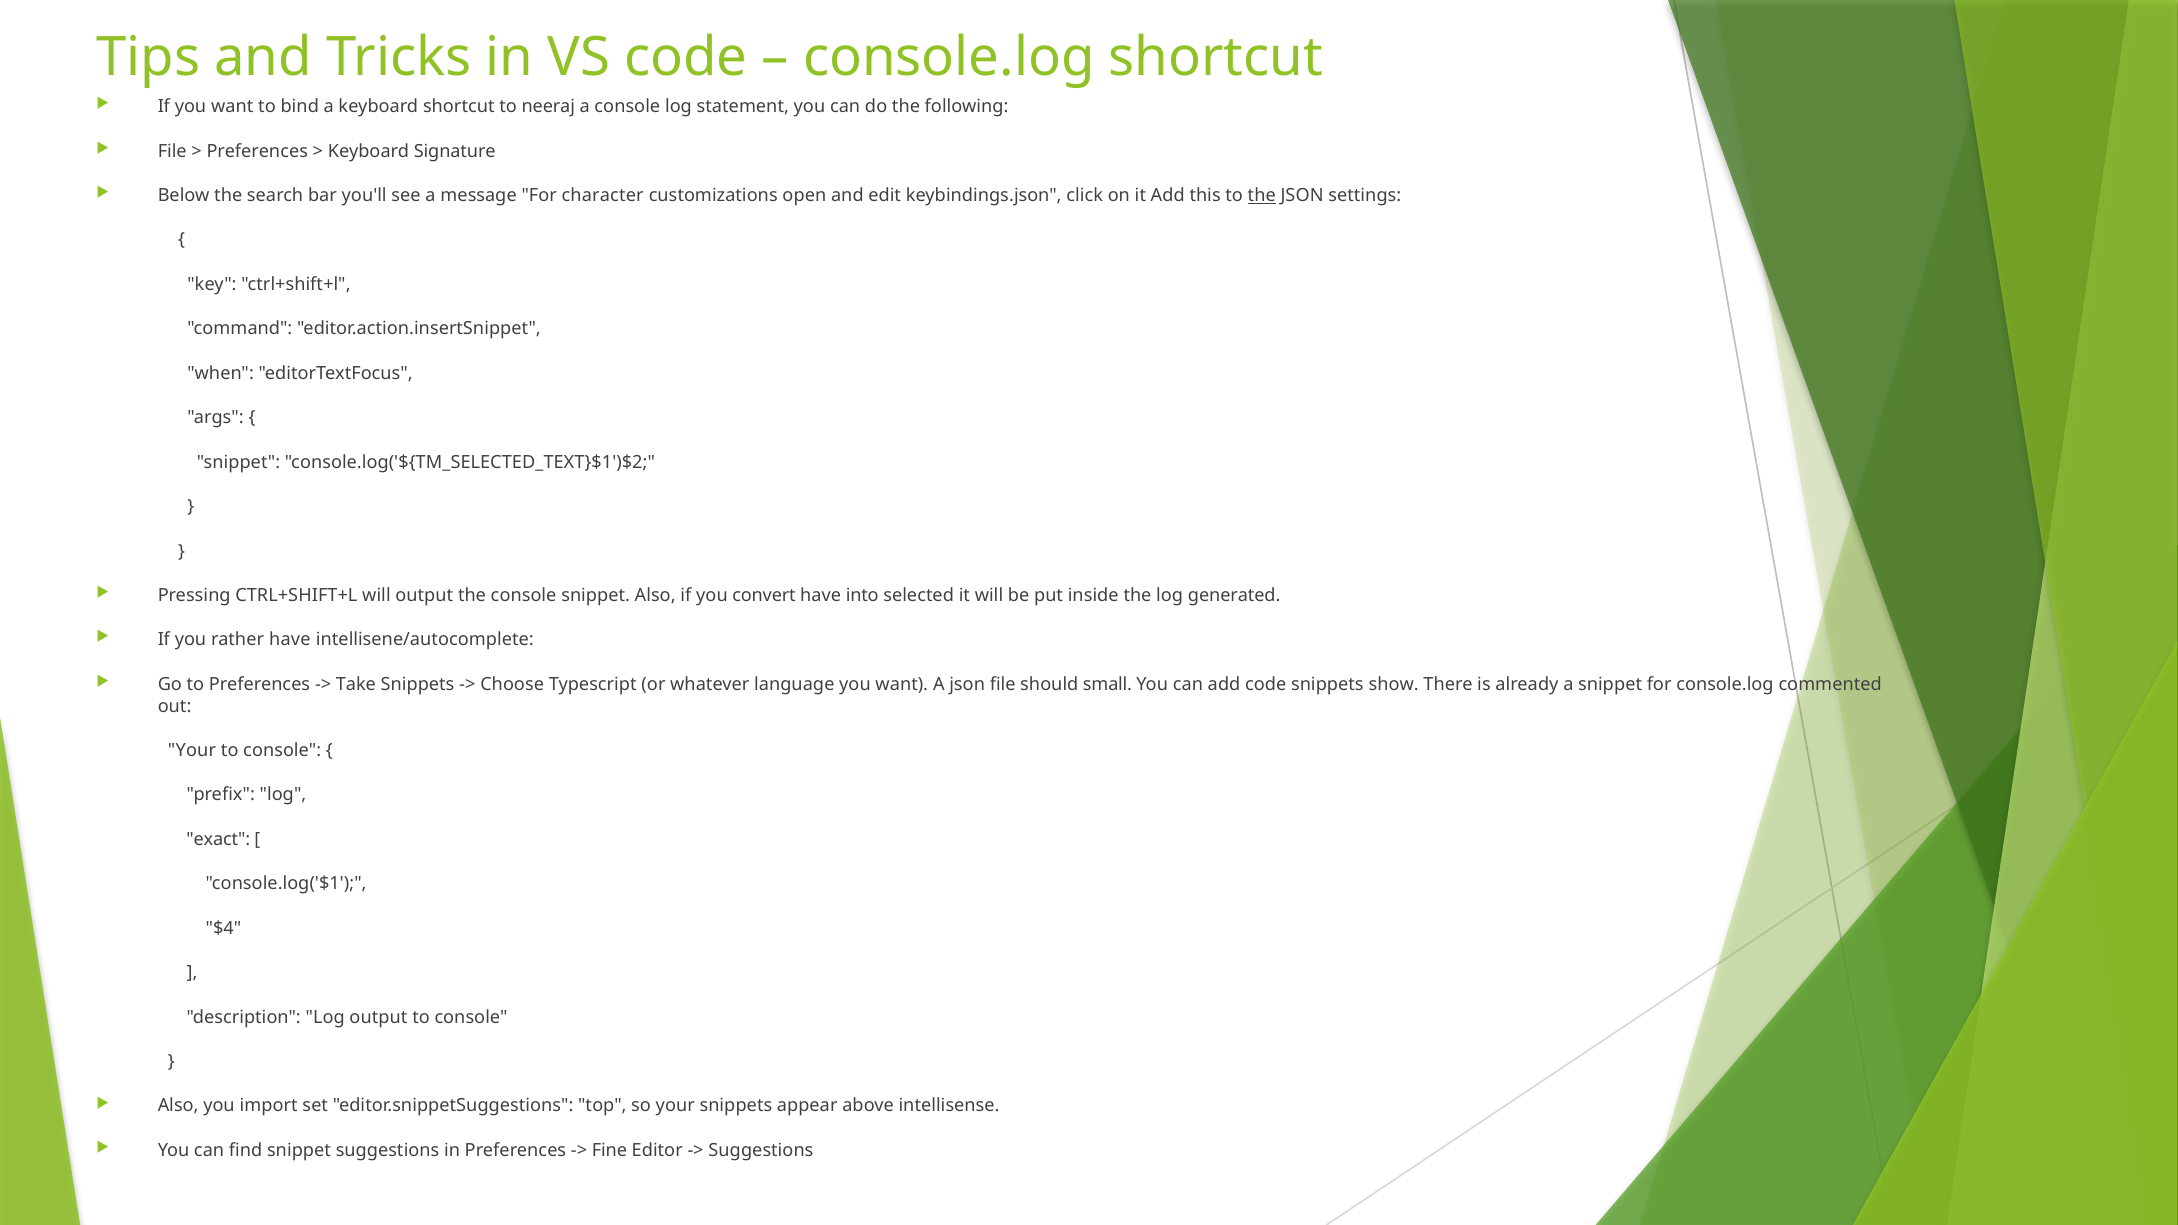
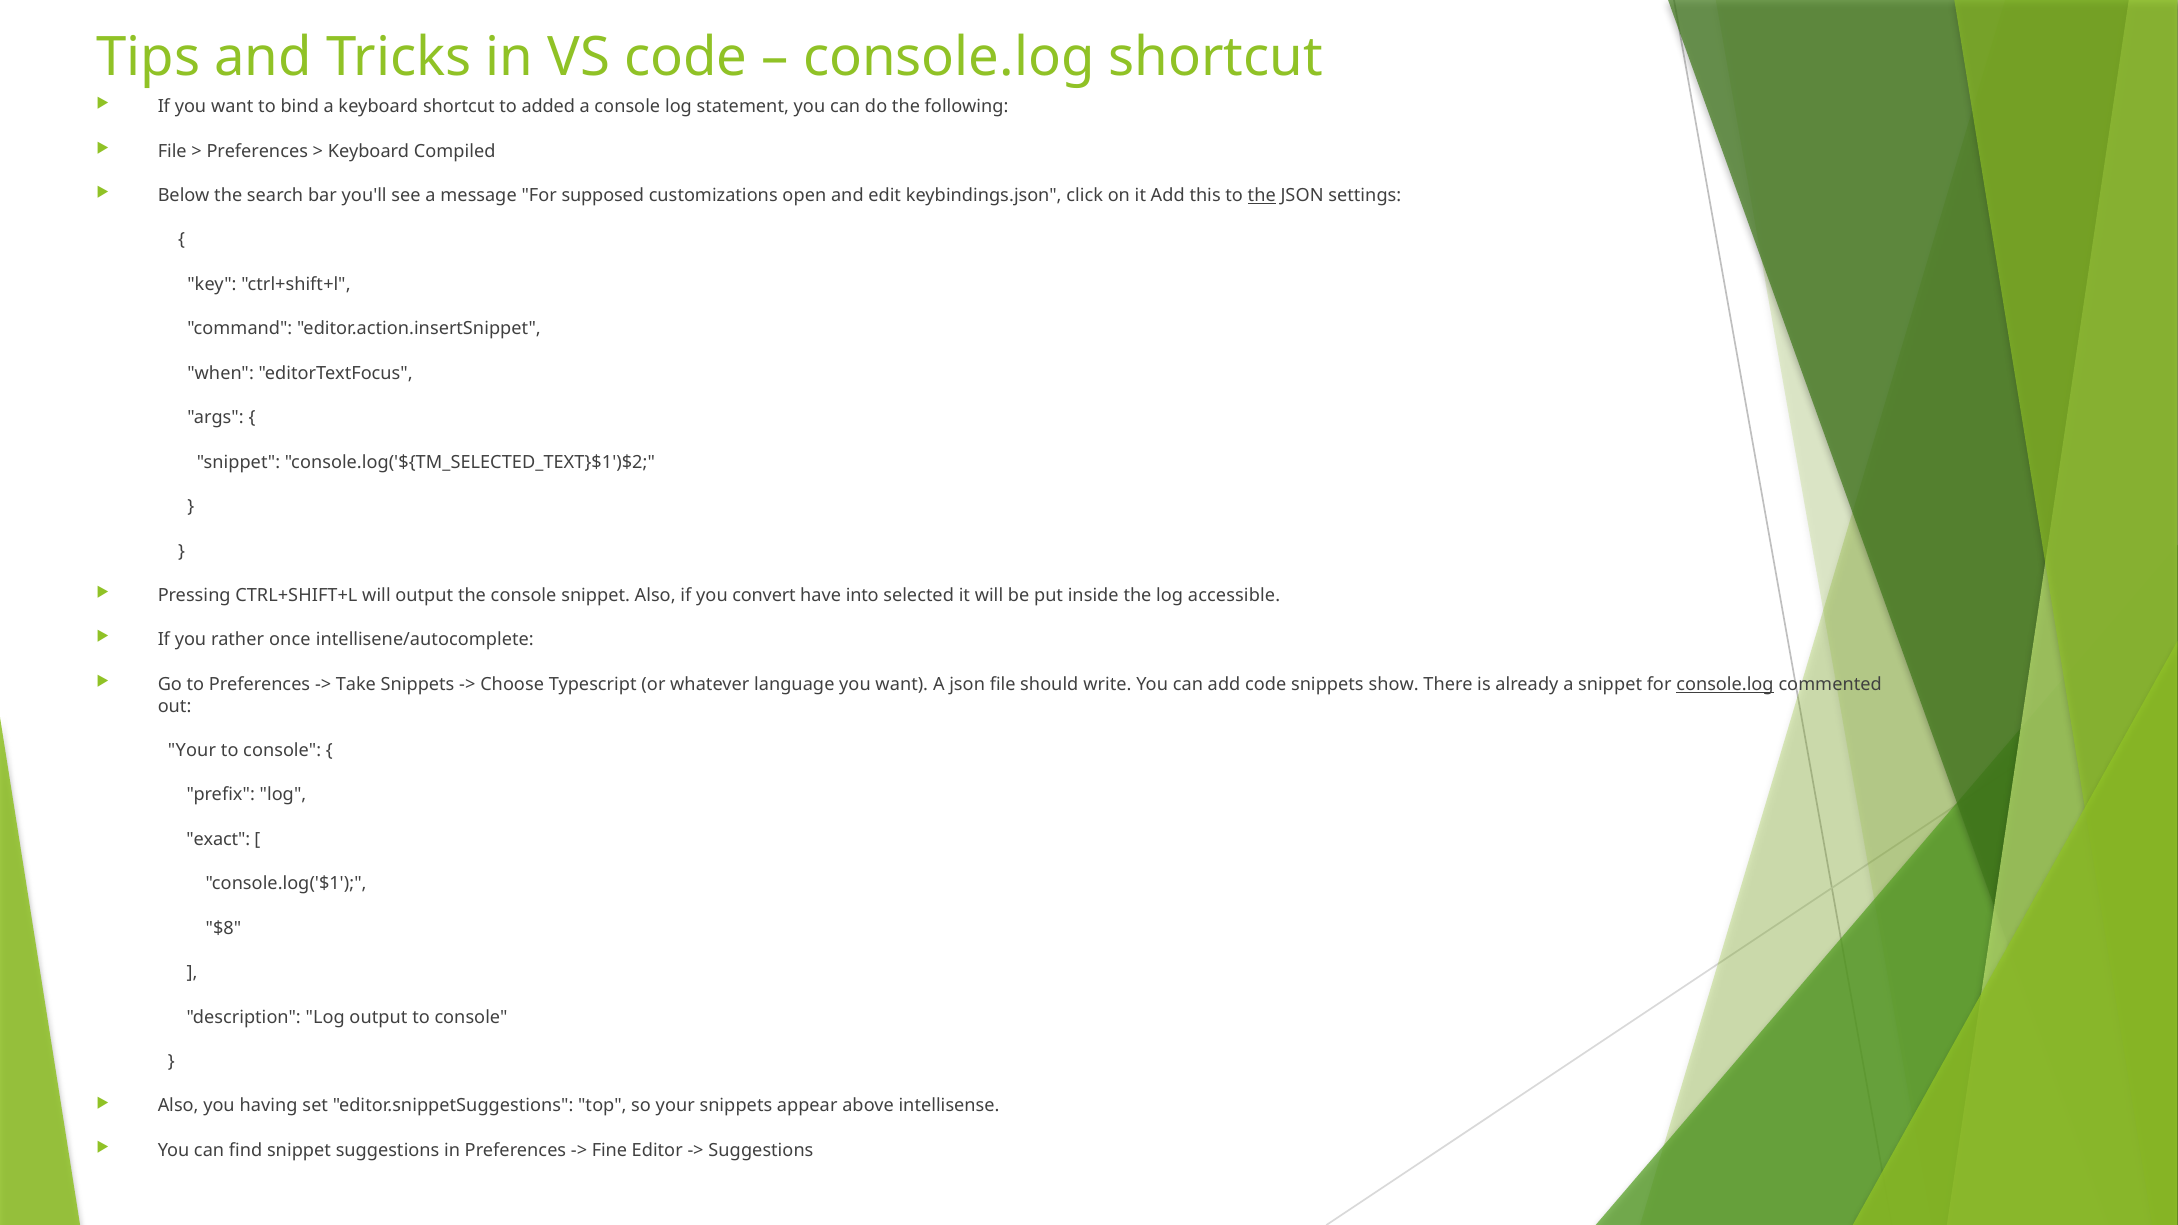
neeraj: neeraj -> added (548, 107)
Signature: Signature -> Compiled (455, 151)
character: character -> supposed (603, 196)
generated: generated -> accessible (1234, 596)
rather have: have -> once (290, 640)
small: small -> write (1107, 684)
console.log underline: none -> present (1725, 684)
$4: $4 -> $8 (223, 928)
import: import -> having (269, 1106)
